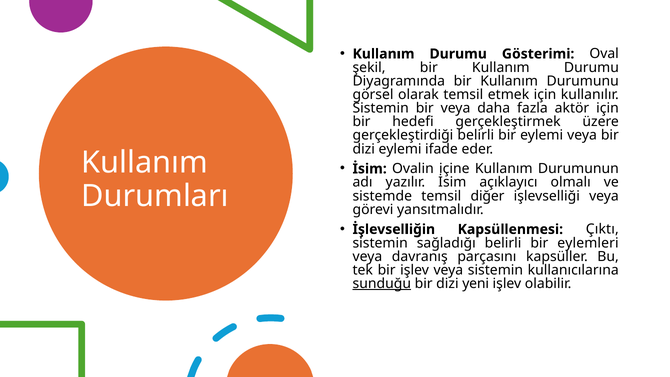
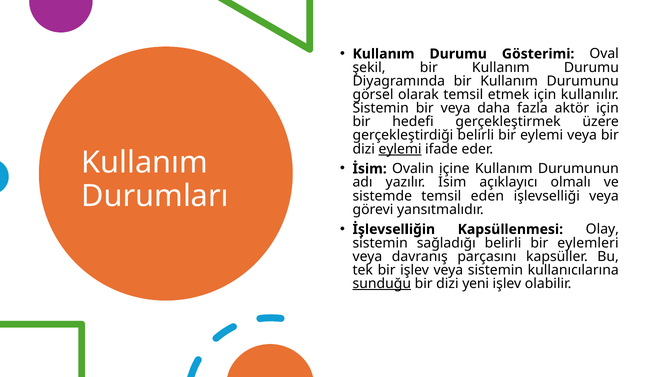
eylemi underline: none -> present (400, 149)
diğer: diğer -> eden (487, 196)
Çıktı: Çıktı -> Olay (602, 229)
